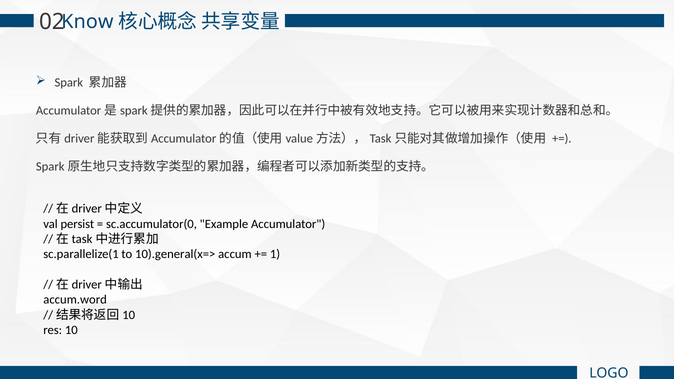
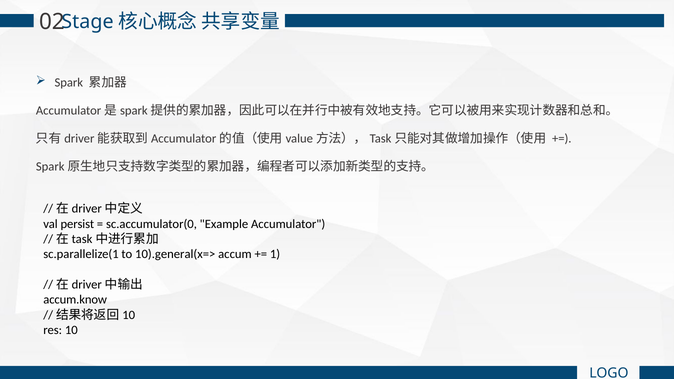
Know: Know -> Stage (87, 22)
accum.word: accum.word -> accum.know (75, 300)
